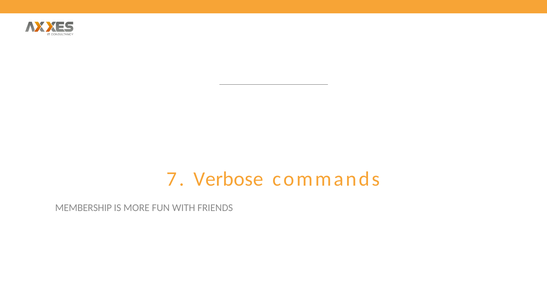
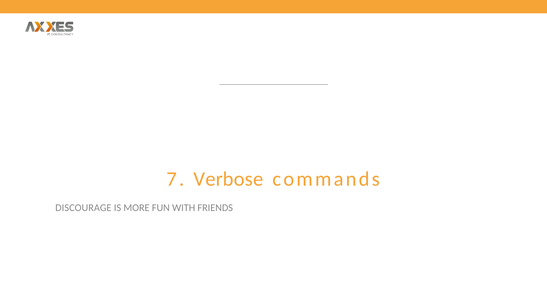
MEMBERSHIP: MEMBERSHIP -> DISCOURAGE (83, 207)
